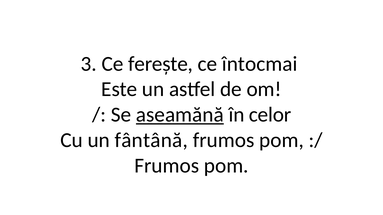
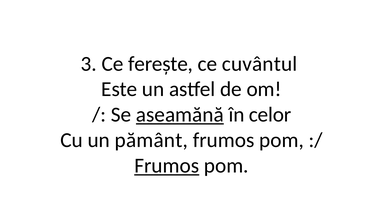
întocmai: întocmai -> cuvântul (260, 64)
fântână: fântână -> pământ (151, 140)
Frumos underline: none -> present (167, 166)
